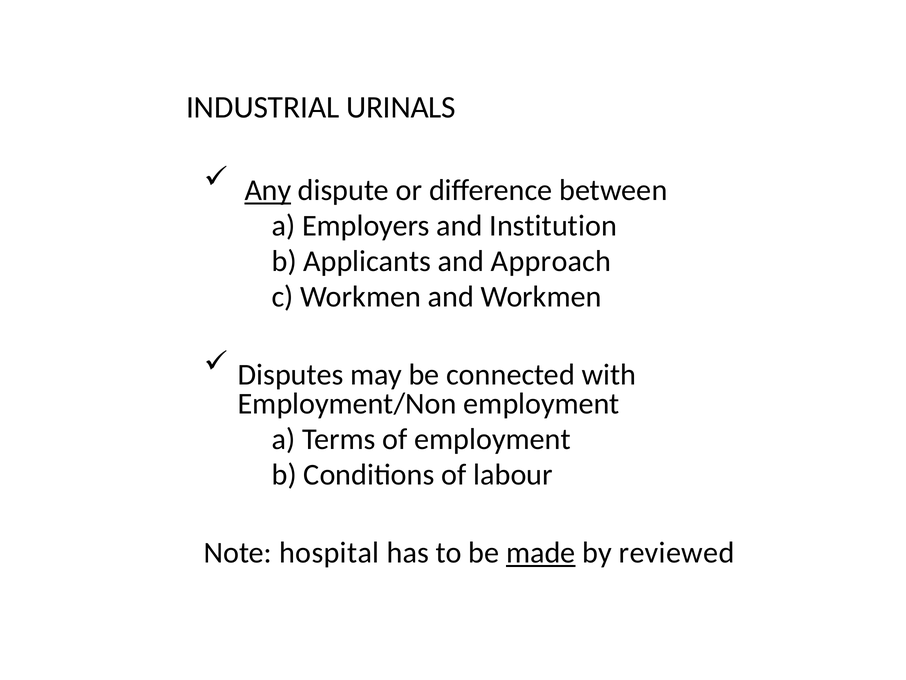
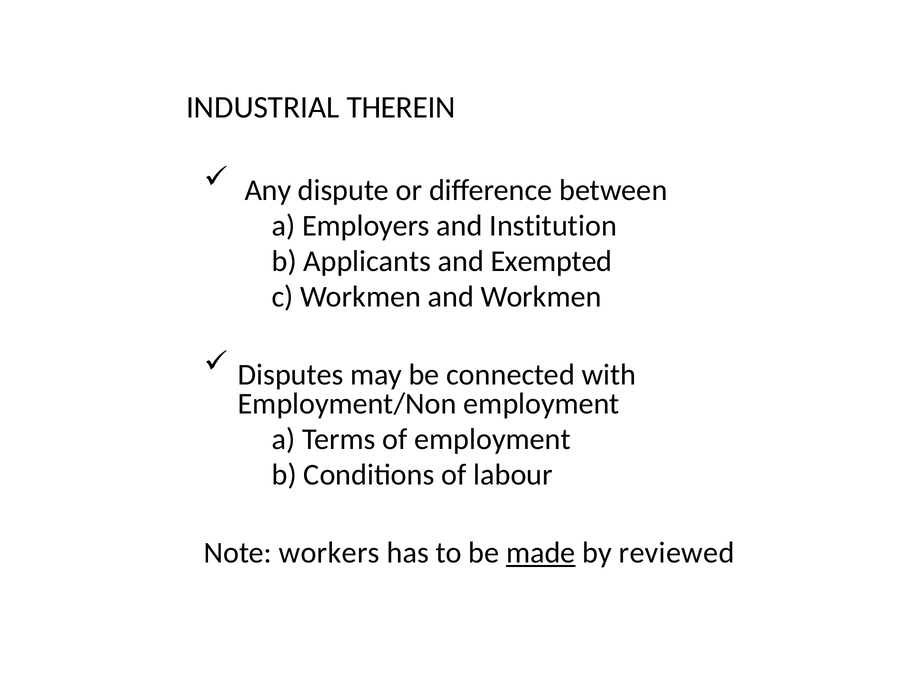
URINALS: URINALS -> THEREIN (401, 107)
Any underline: present -> none (268, 190)
Approach: Approach -> Exempted (551, 261)
hospital: hospital -> workers (329, 552)
